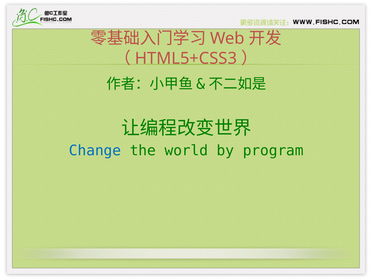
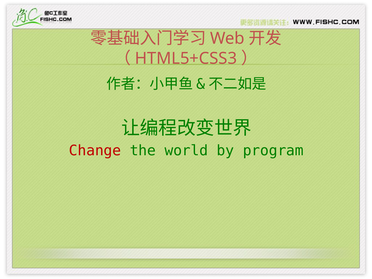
Change colour: blue -> red (95, 151)
